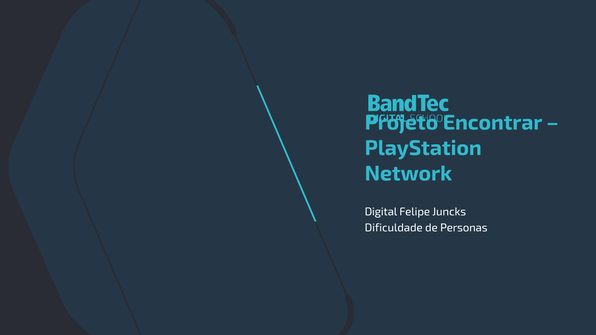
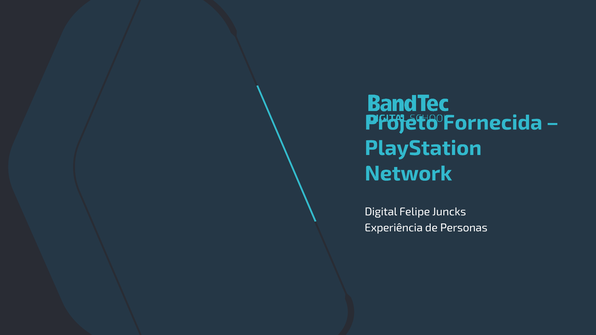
Encontrar: Encontrar -> Fornecida (493, 123)
Dificuldade: Dificuldade -> Experiência (394, 228)
